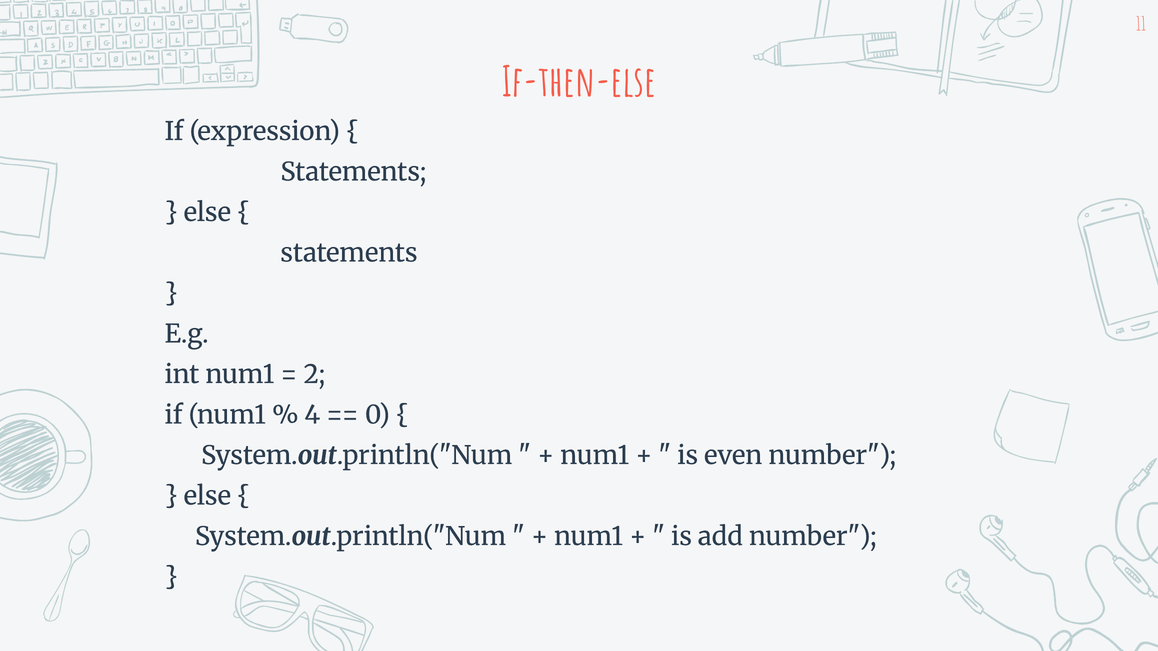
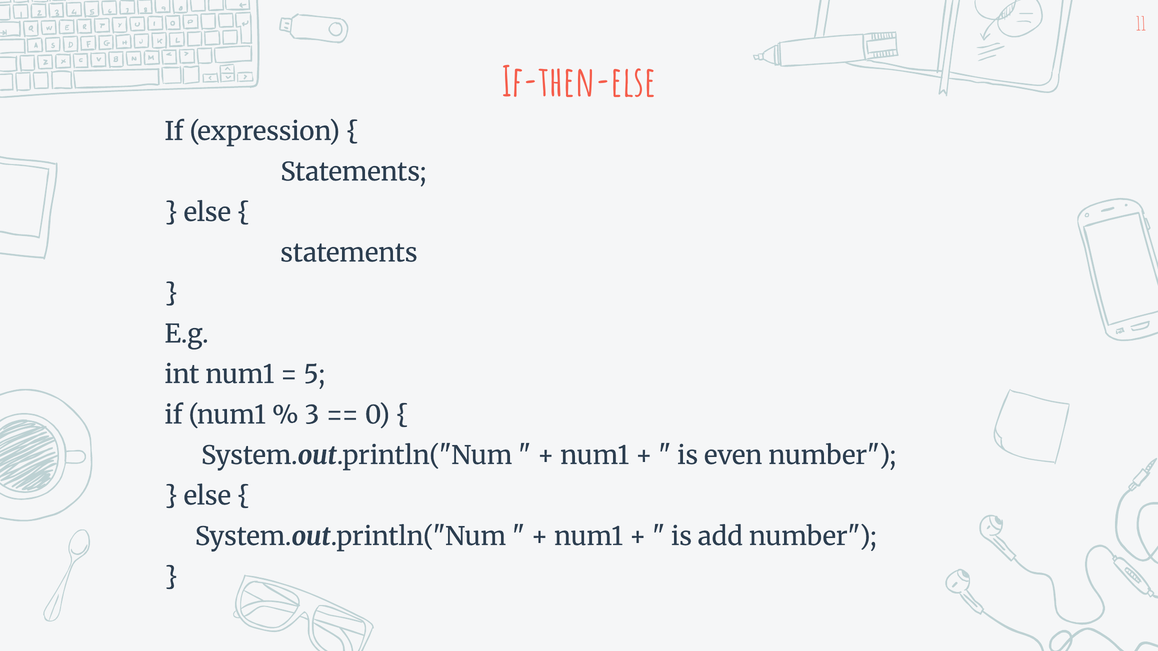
2: 2 -> 5 (314, 375)
4: 4 -> 3 (312, 415)
